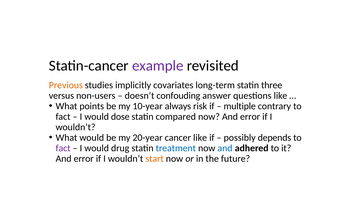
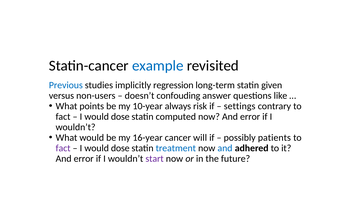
example colour: purple -> blue (158, 66)
Previous colour: orange -> blue (66, 85)
covariates: covariates -> regression (173, 85)
three: three -> given (272, 85)
multiple: multiple -> settings (240, 106)
compared: compared -> computed (176, 117)
20-year: 20-year -> 16-year (148, 138)
cancer like: like -> will (200, 138)
depends: depends -> patients (274, 138)
drug: drug -> dose (120, 149)
start colour: orange -> purple (155, 159)
